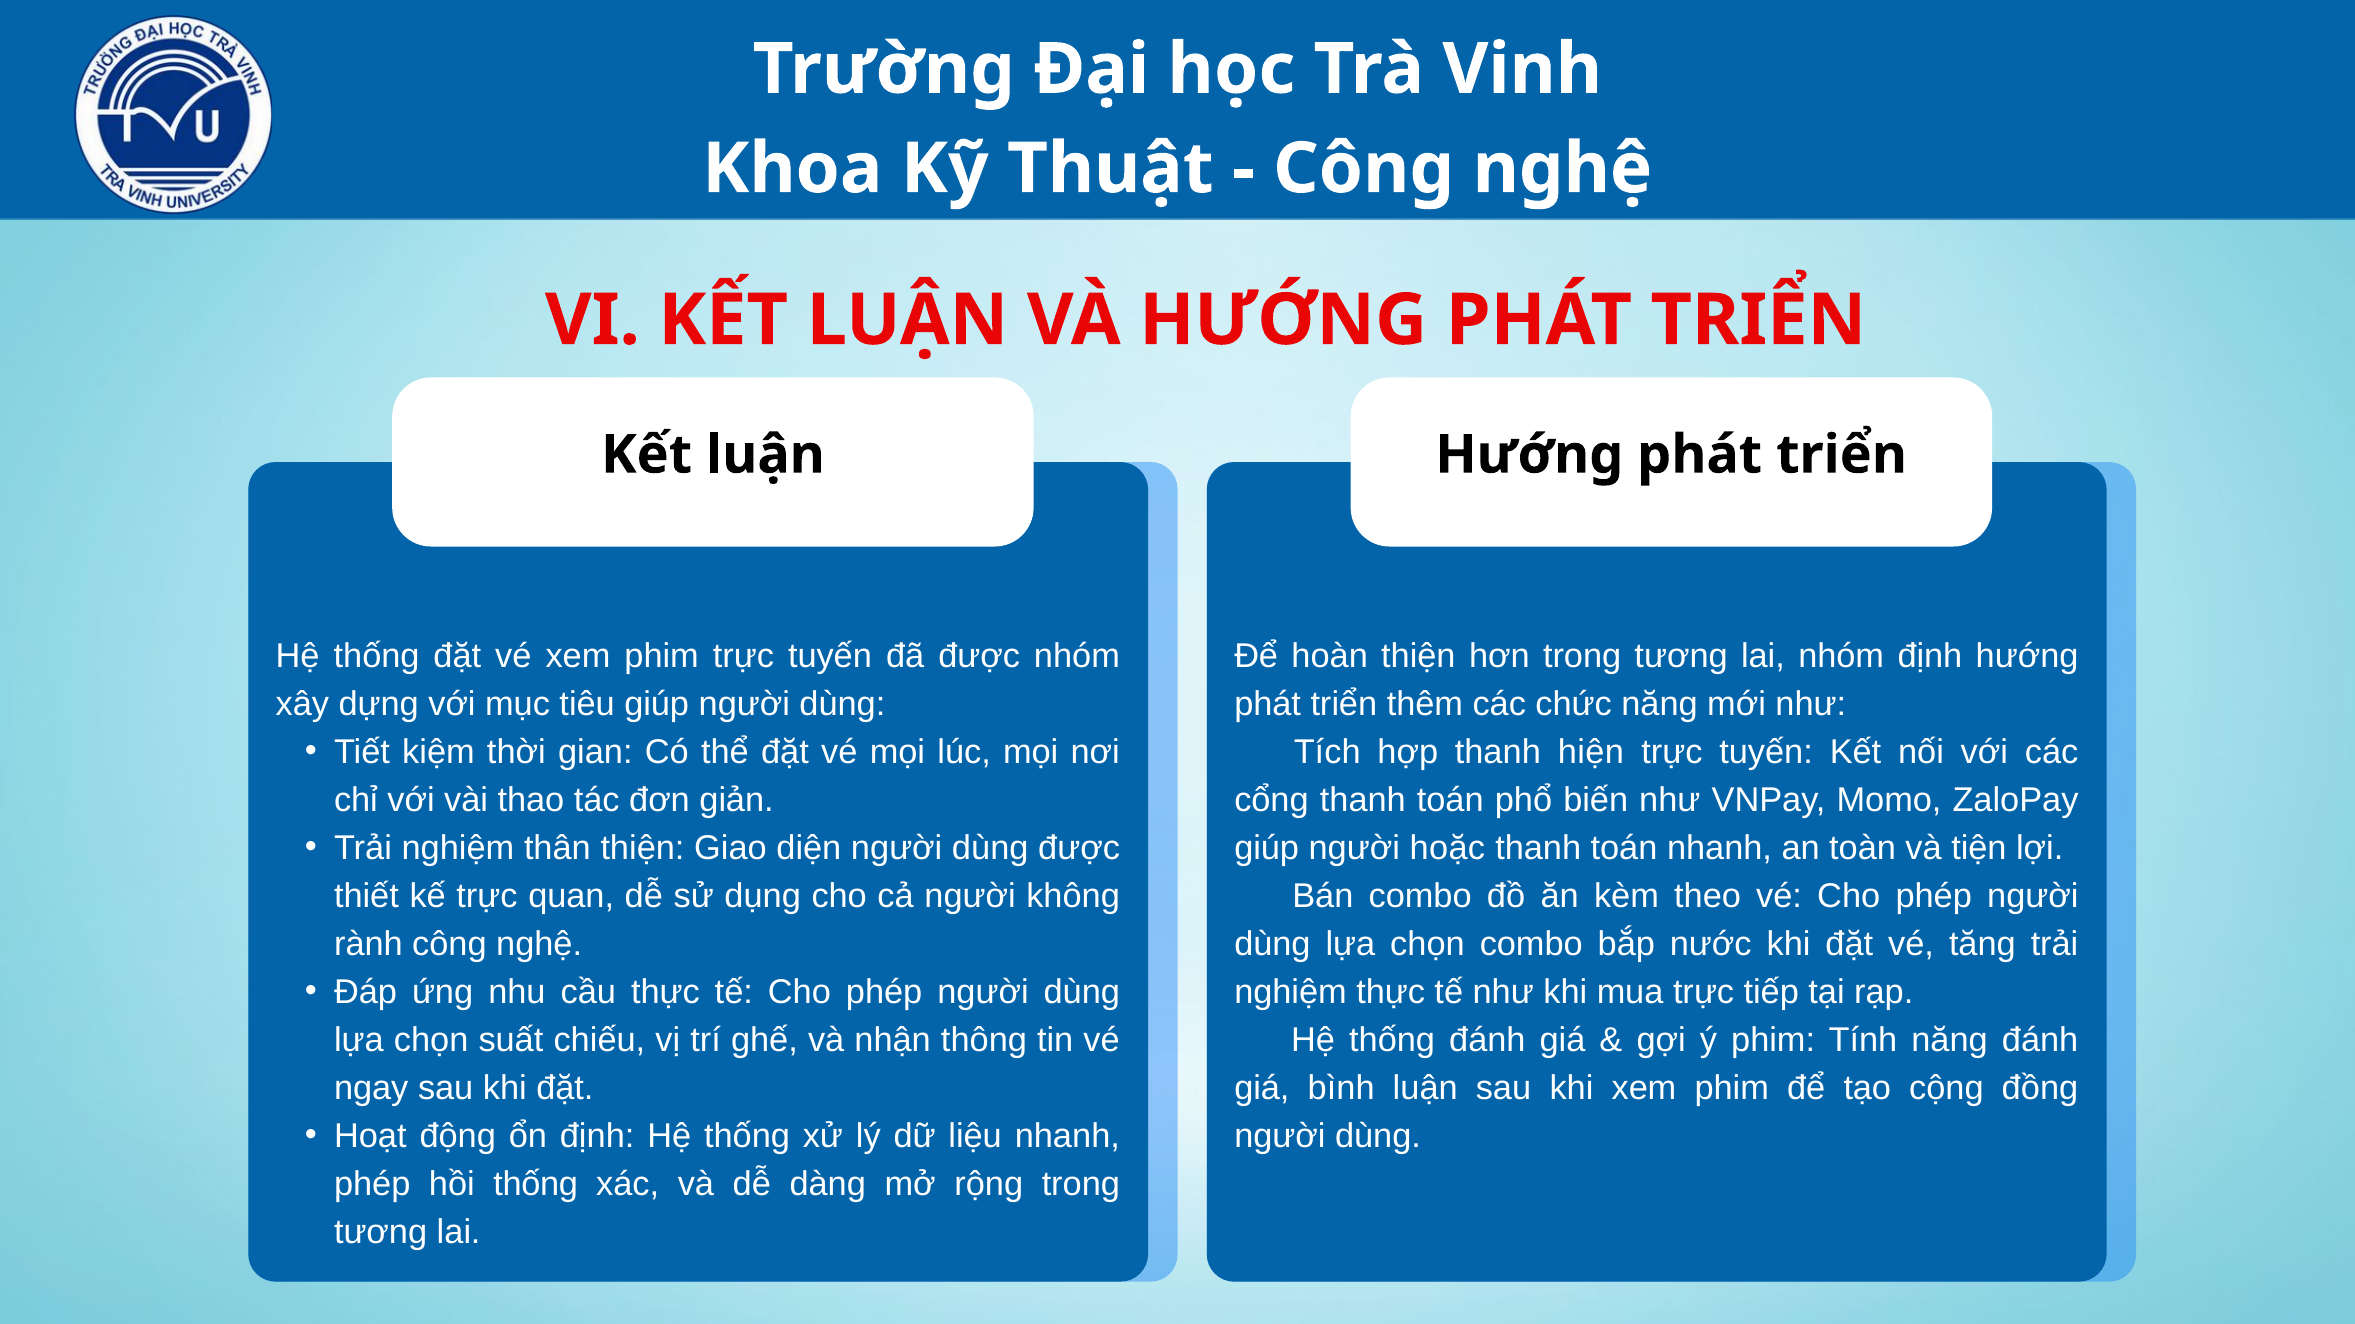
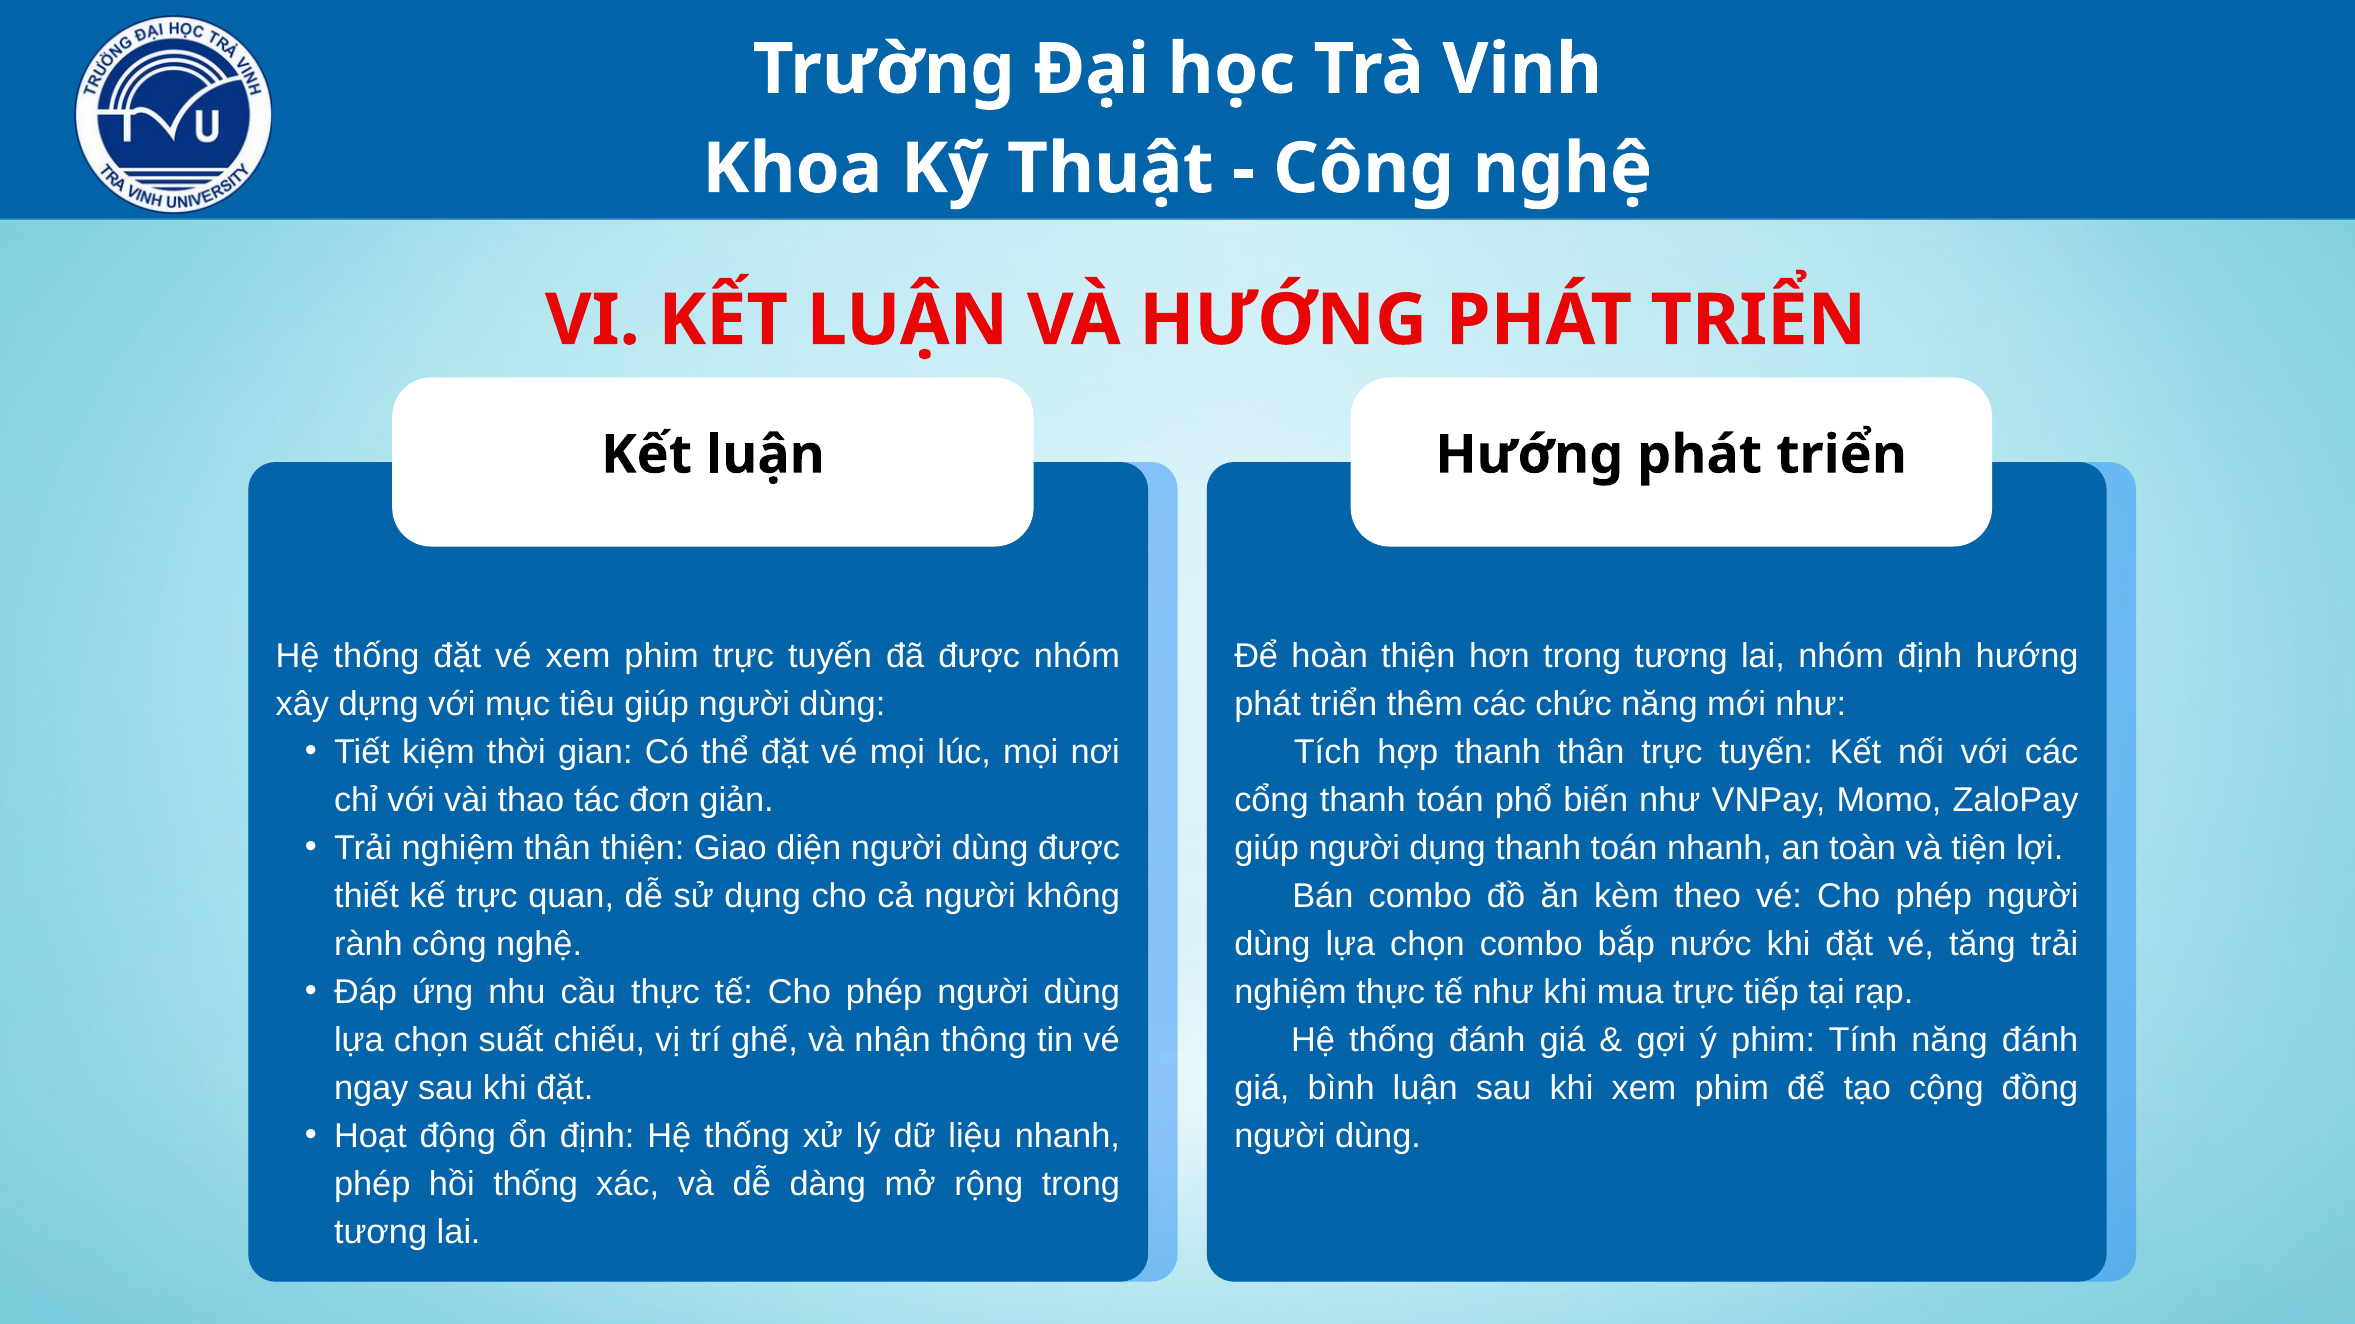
thanh hiện: hiện -> thân (1591, 752)
người hoặc: hoặc -> dụng (1448, 848)
